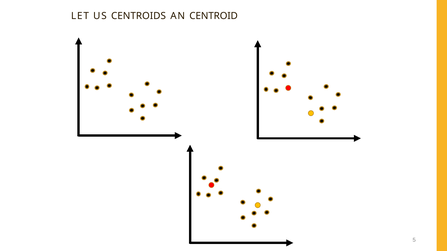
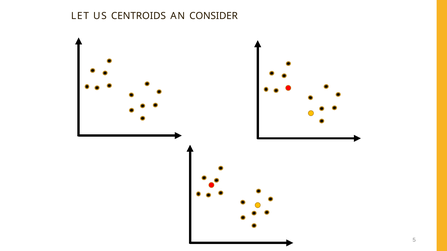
CENTROID: CENTROID -> CONSIDER (214, 16)
